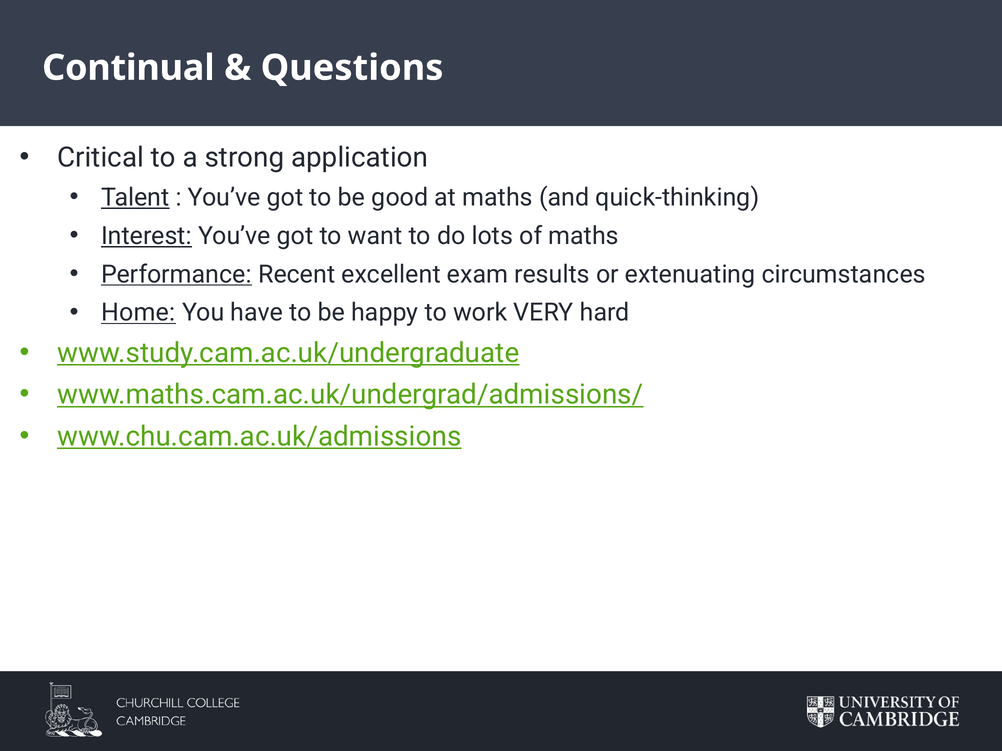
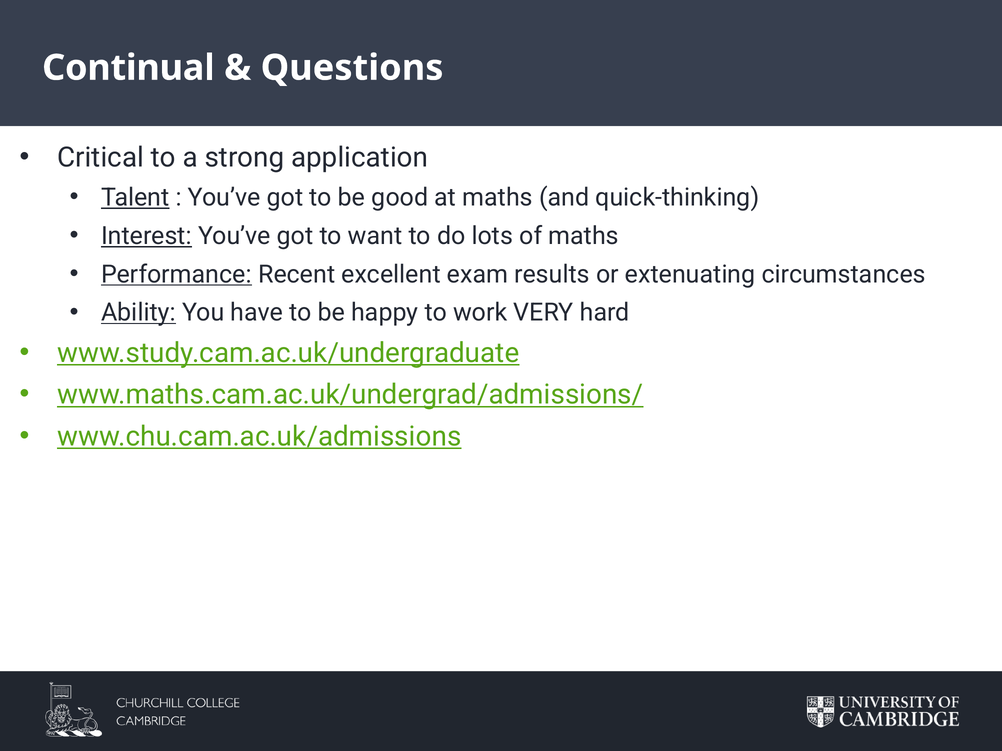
Home: Home -> Ability (138, 313)
